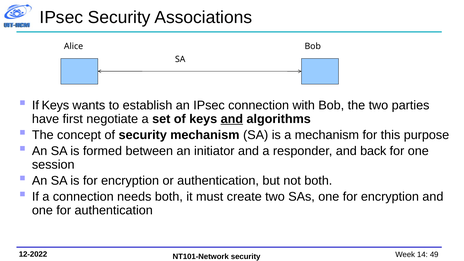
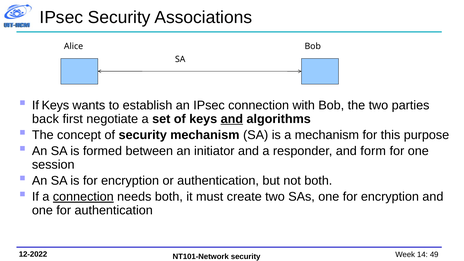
have: have -> back (45, 119)
back: back -> form (373, 151)
connection underline: none -> present (83, 197)
